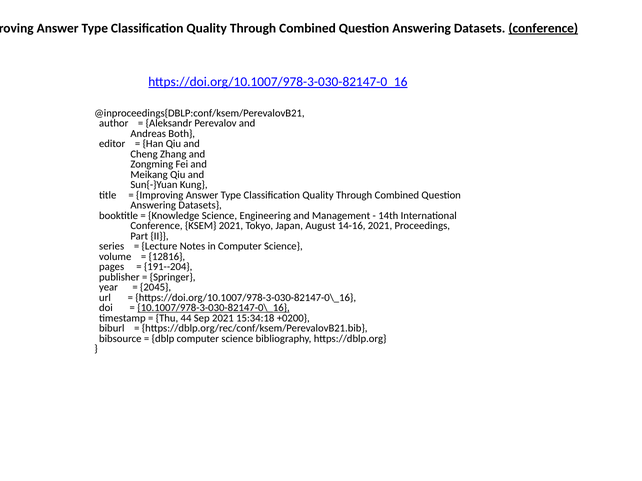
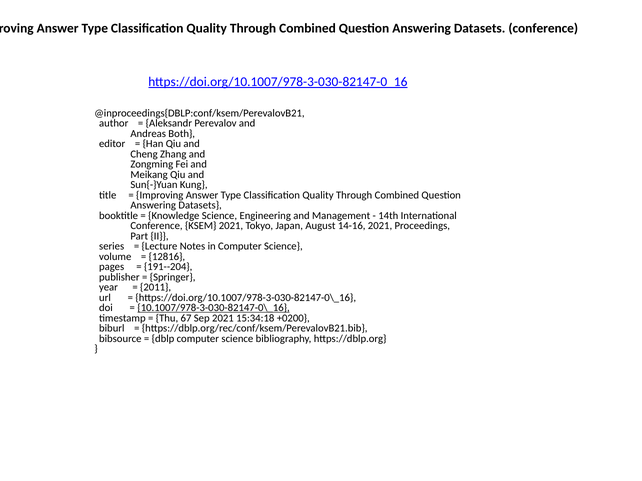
conference underline: present -> none (543, 28)
2045: 2045 -> 2011 (156, 288)
44: 44 -> 67 (186, 318)
